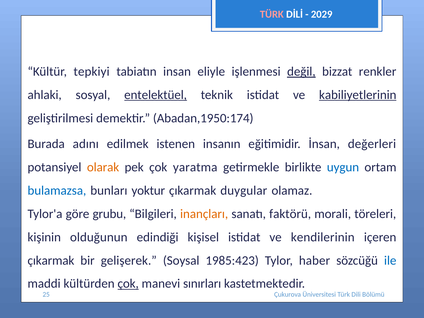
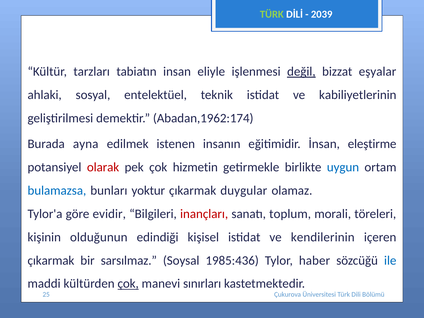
TÜRK colour: pink -> light green (272, 14)
2029: 2029 -> 2039 (322, 14)
tepkiyi: tepkiyi -> tarzları (92, 72)
renkler: renkler -> eşyalar (378, 72)
entelektüel underline: present -> none (156, 95)
kabiliyetlerinin underline: present -> none (358, 95)
Abadan,1950:174: Abadan,1950:174 -> Abadan,1962:174 (203, 118)
adını: adını -> ayna (86, 144)
değerleri: değerleri -> eleştirme (372, 144)
olarak colour: orange -> red (103, 167)
yaratma: yaratma -> hizmetin (195, 167)
grubu: grubu -> evidir (109, 214)
inançları colour: orange -> red (204, 214)
faktörü: faktörü -> toplum (290, 214)
gelişerek: gelişerek -> sarsılmaz (129, 260)
1985:423: 1985:423 -> 1985:436 (232, 260)
